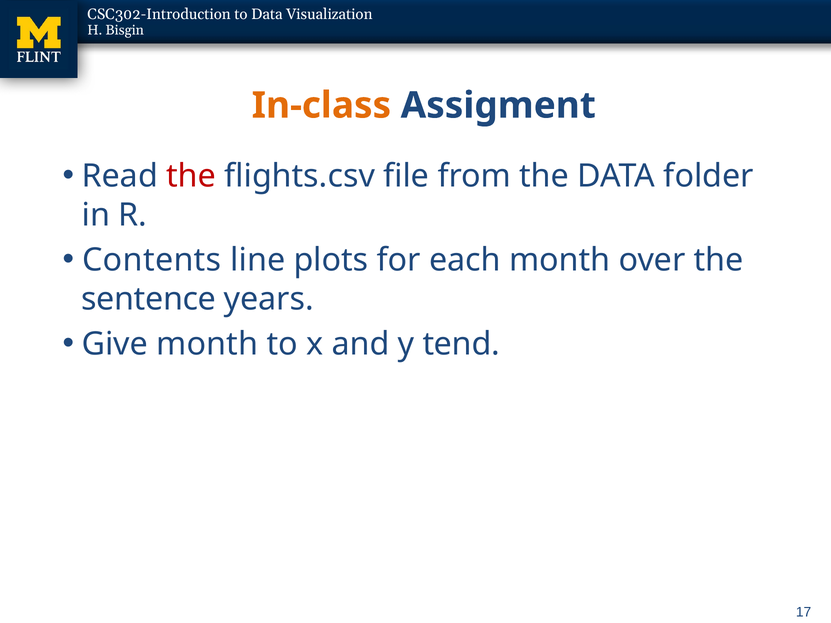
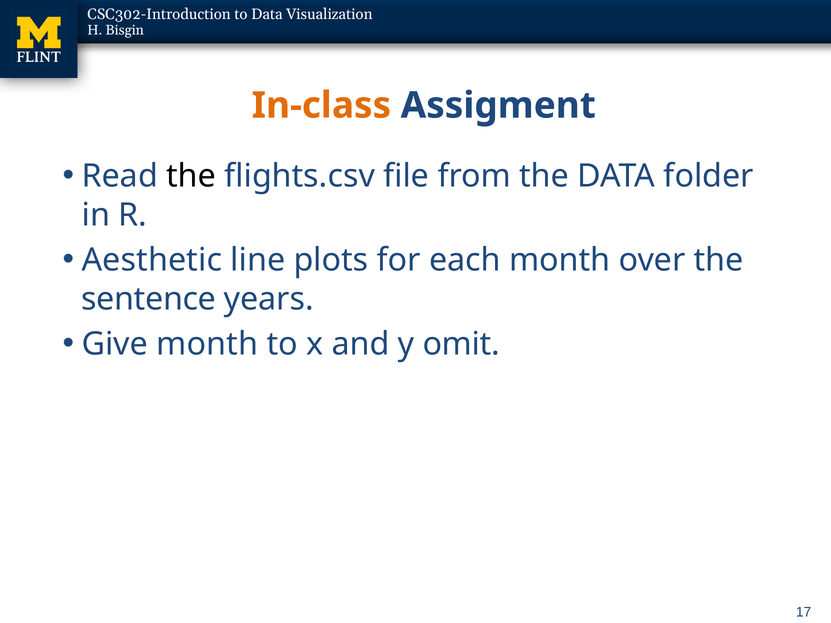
the colour: red -> black (191, 176)
Contents: Contents -> Aesthetic (152, 260)
tend: tend -> omit (461, 344)
